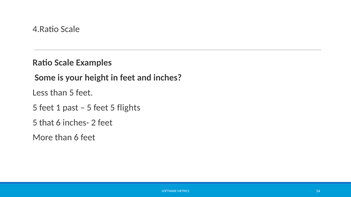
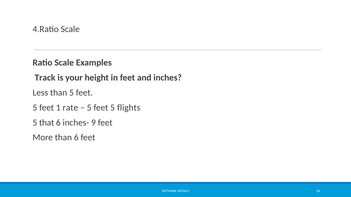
Some: Some -> Track (45, 78)
past: past -> rate (70, 108)
2: 2 -> 9 (93, 123)
